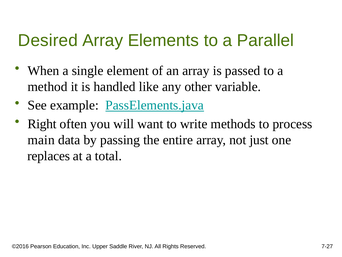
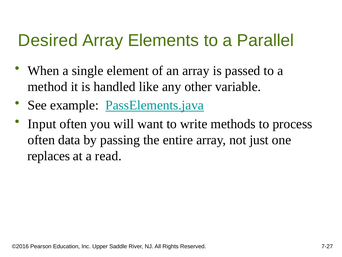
Right: Right -> Input (42, 124)
main: main -> often (41, 140)
total: total -> read (108, 156)
